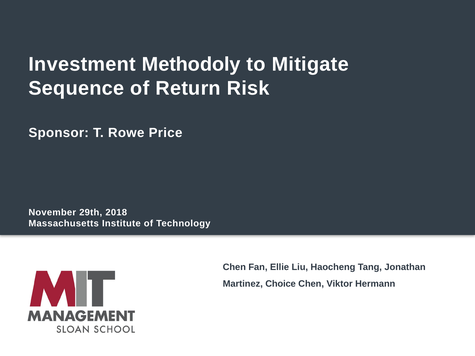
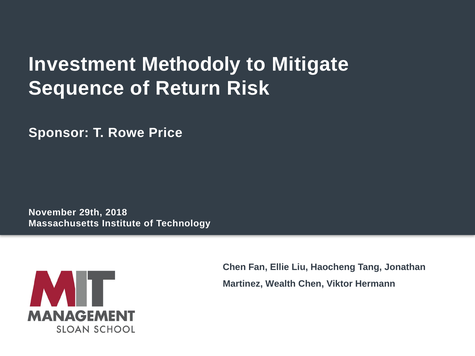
Choice: Choice -> Wealth (281, 284)
